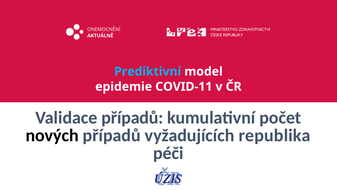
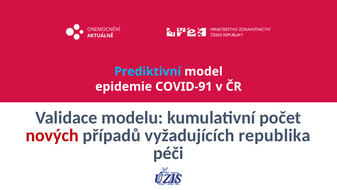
COVID-11: COVID-11 -> COVID-91 (184, 86)
Validace případů: případů -> modelu (132, 117)
nových colour: black -> red (52, 135)
